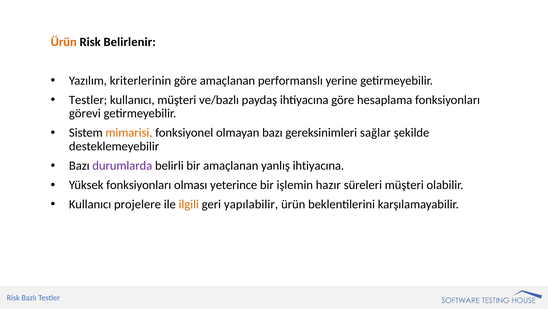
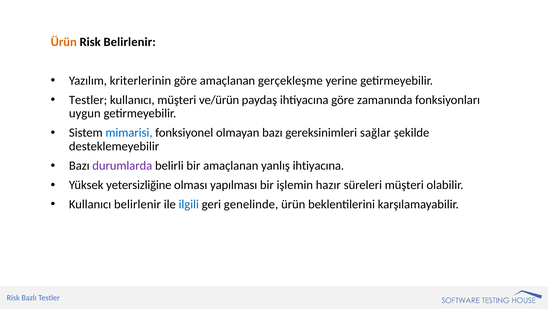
performanslı: performanslı -> gerçekleşme (290, 80)
ve/bazlı: ve/bazlı -> ve/ürün (219, 100)
hesaplama: hesaplama -> zamanında (385, 100)
görevi: görevi -> uygun (85, 113)
mimarisi colour: orange -> blue (129, 132)
Yüksek fonksiyonları: fonksiyonları -> yetersizliğine (139, 185)
yeterince: yeterince -> yapılması (234, 185)
Kullanıcı projelere: projelere -> belirlenir (137, 204)
ilgili colour: orange -> blue (189, 204)
yapılabilir: yapılabilir -> genelinde (251, 204)
